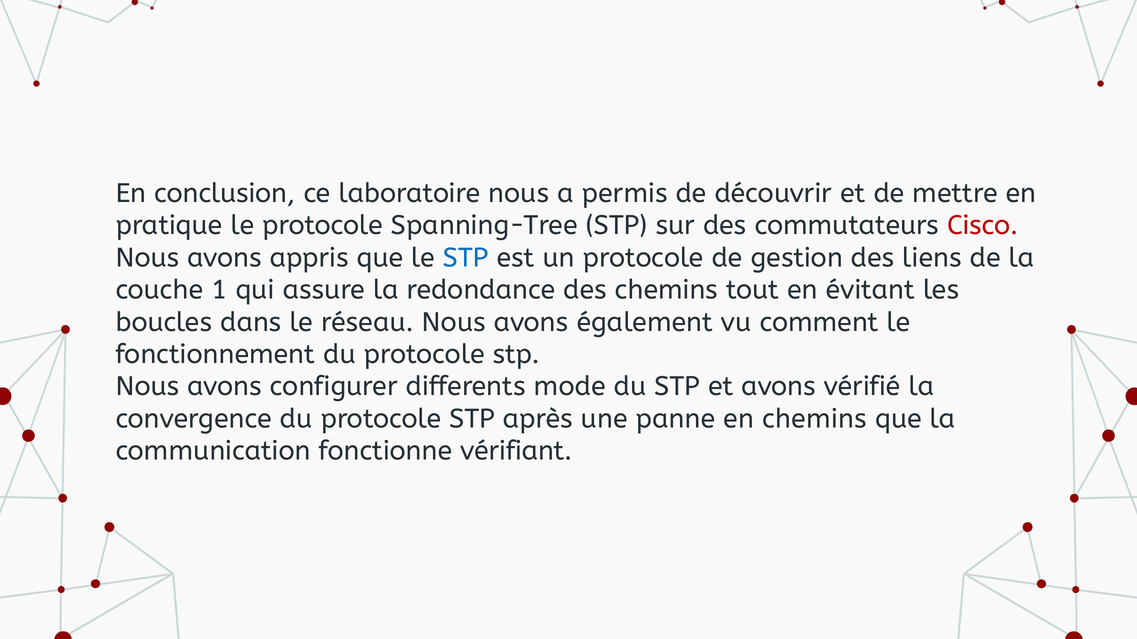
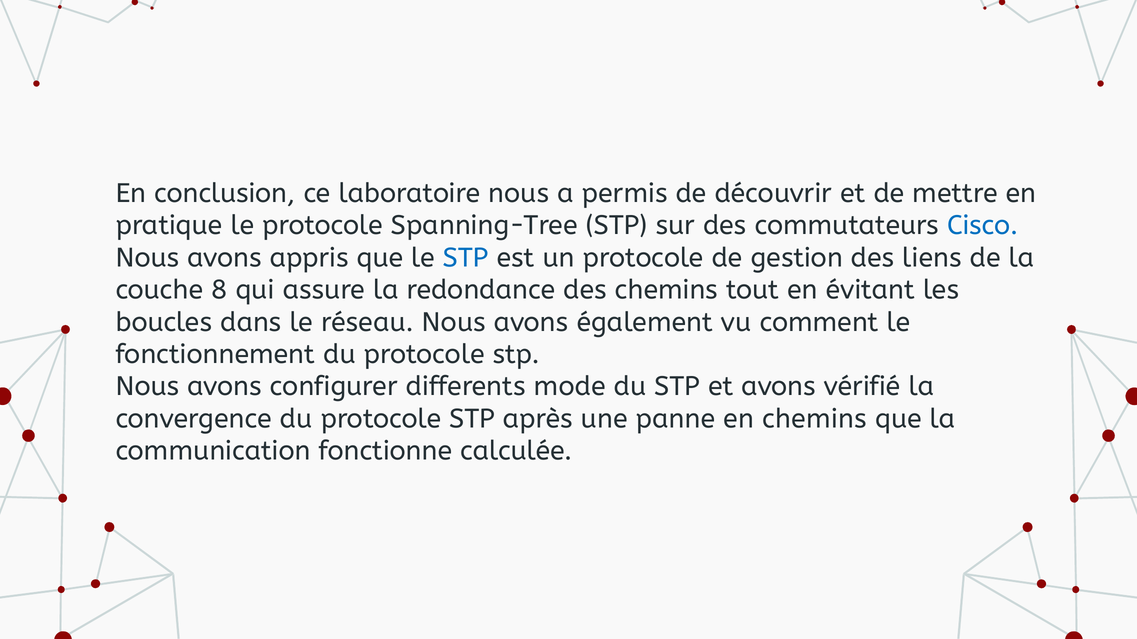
Cisco colour: red -> blue (983, 226)
1: 1 -> 8 (219, 290)
vérifiant: vérifiant -> calculée (516, 451)
